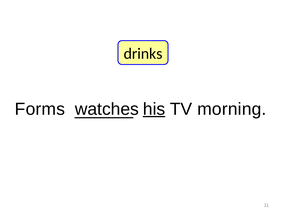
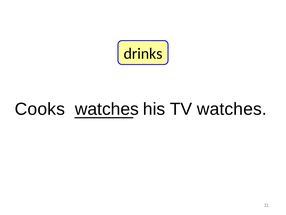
Forms: Forms -> Cooks (40, 109)
his underline: present -> none (154, 109)
TV morning: morning -> watches (232, 109)
